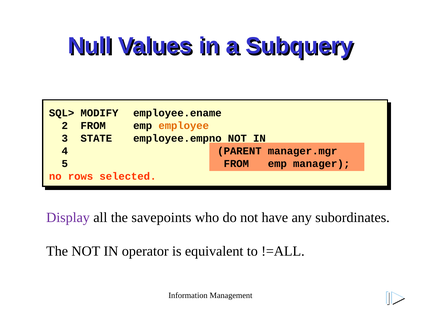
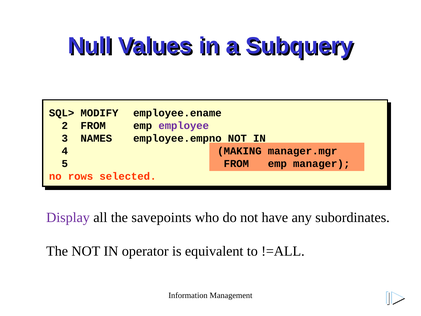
employee colour: orange -> purple (184, 126)
STATE: STATE -> NAMES (96, 138)
PARENT: PARENT -> MAKING (239, 151)
